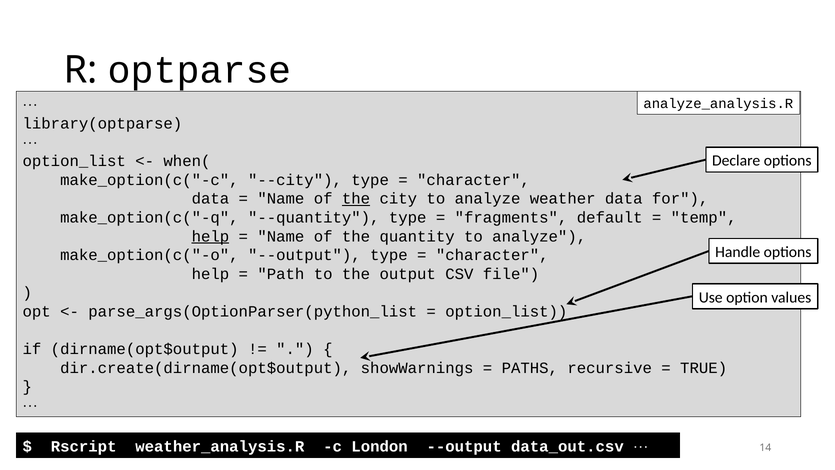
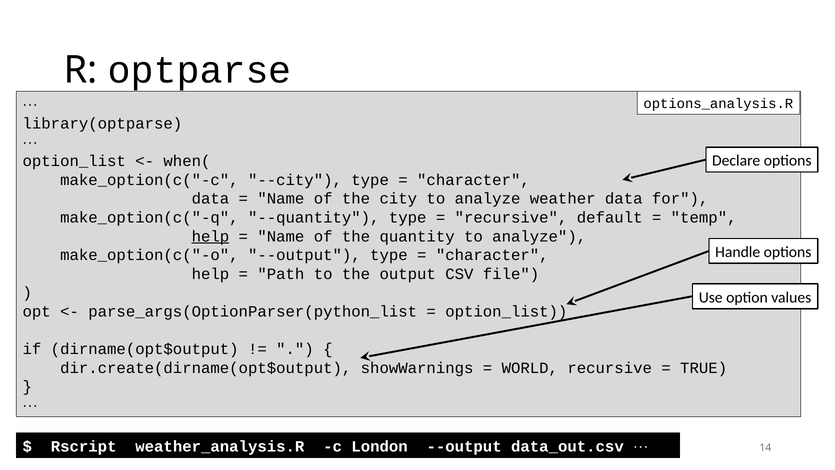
analyze_analysis.R: analyze_analysis.R -> options_analysis.R (718, 104)
the underline: present -> none (356, 199)
fragments: fragments -> recursive (511, 217)
PATHS: PATHS -> WORLD (530, 368)
